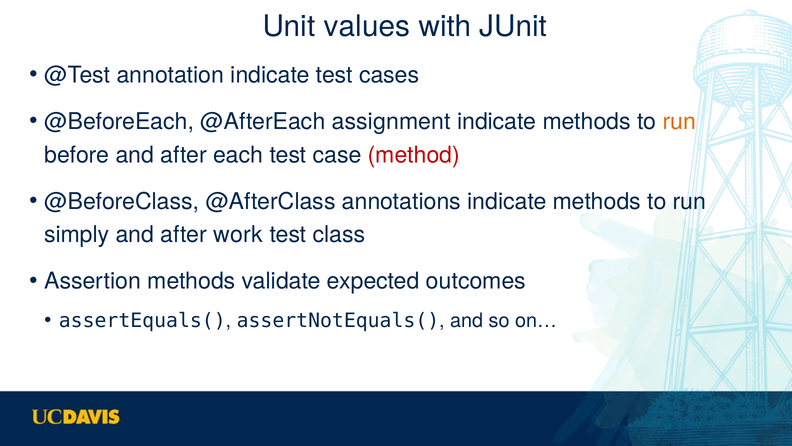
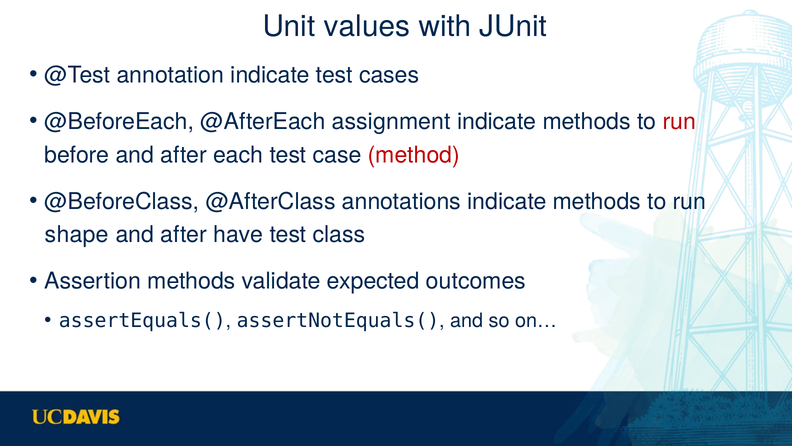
run colour: orange -> red (679, 121)
simply: simply -> shape (77, 235)
work: work -> have (238, 235)
